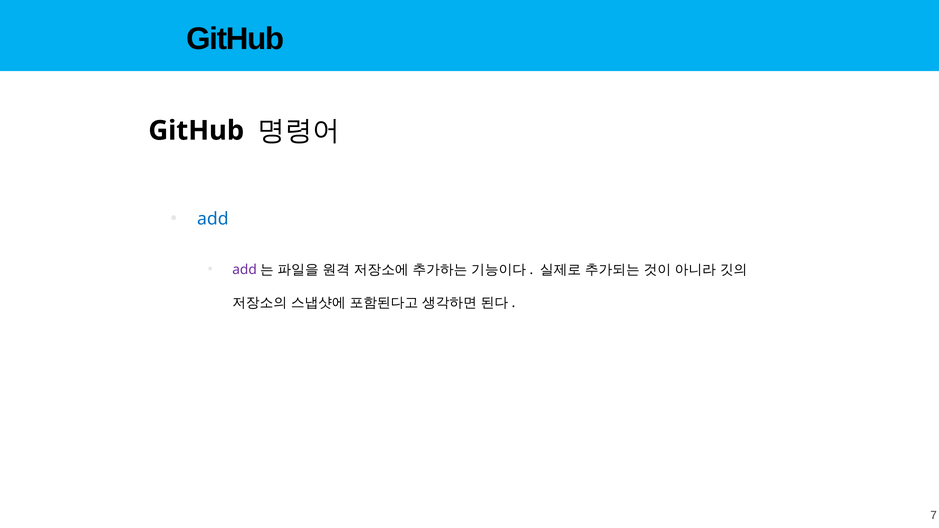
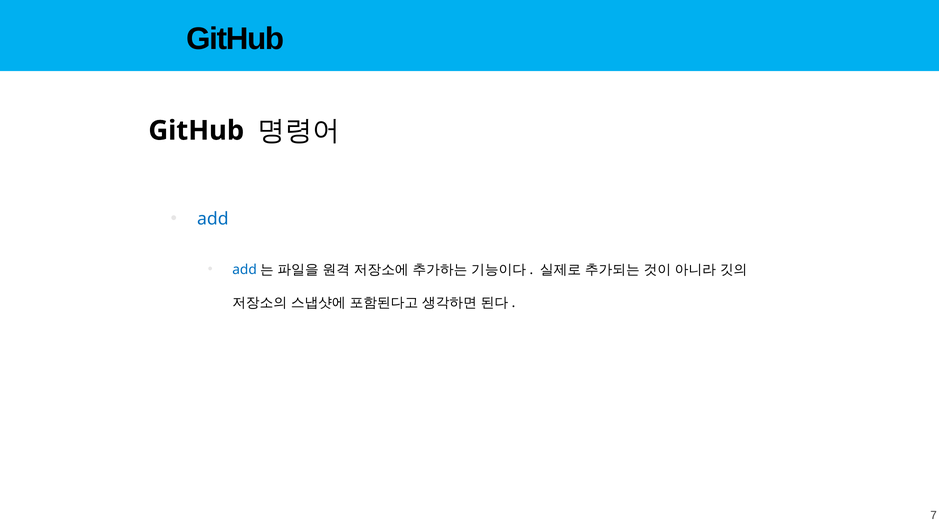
add colour: purple -> blue (245, 270)
